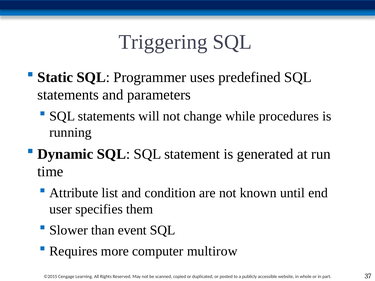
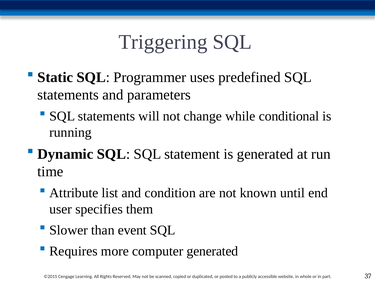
procedures: procedures -> conditional (289, 116)
computer multirow: multirow -> generated (212, 251)
